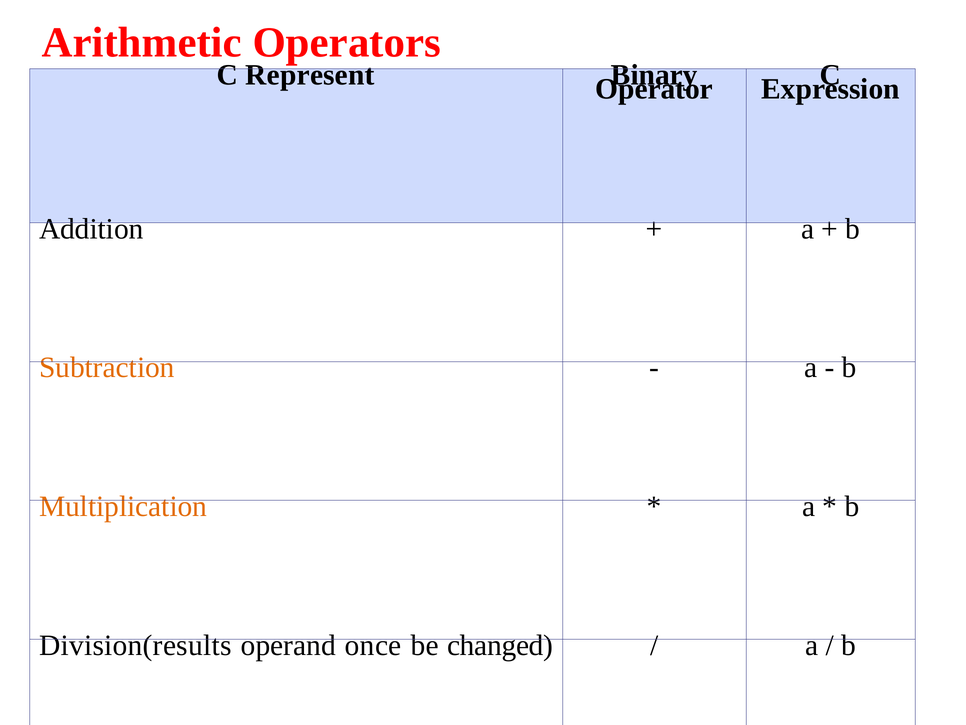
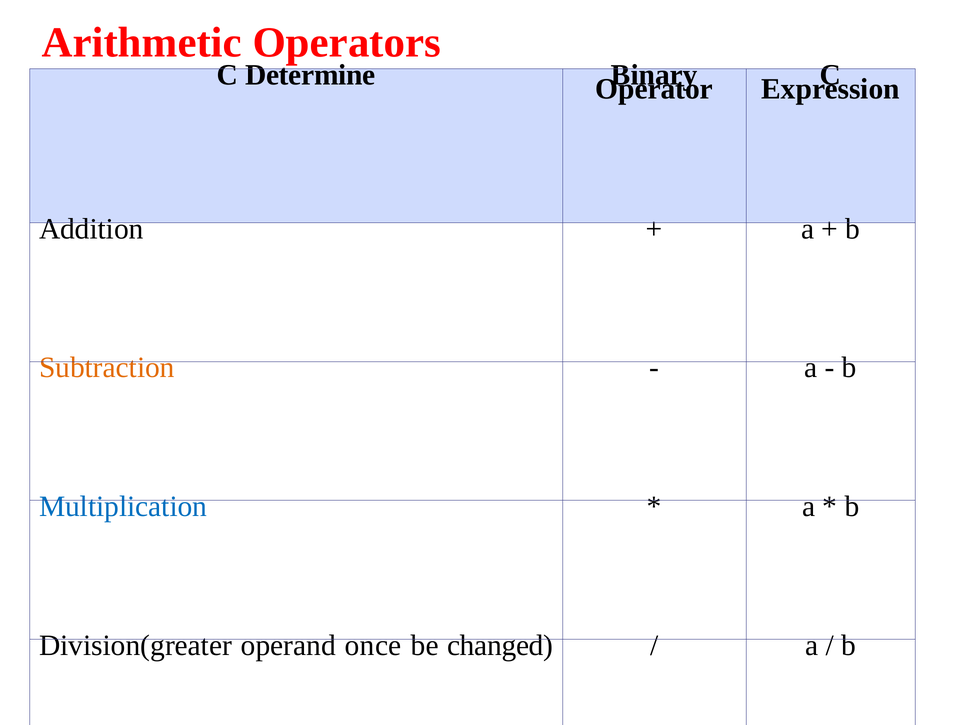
Represent: Represent -> Determine (310, 75)
Multiplication colour: orange -> blue (123, 506)
Division(results: Division(results -> Division(greater (135, 645)
